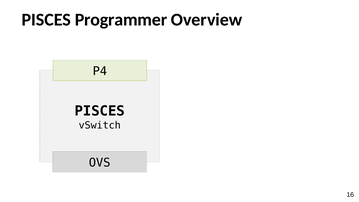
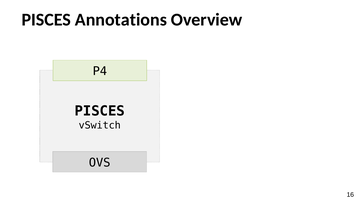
Programmer: Programmer -> Annotations (121, 20)
